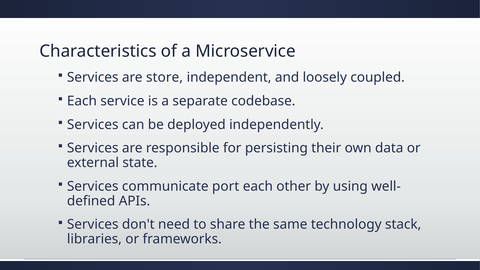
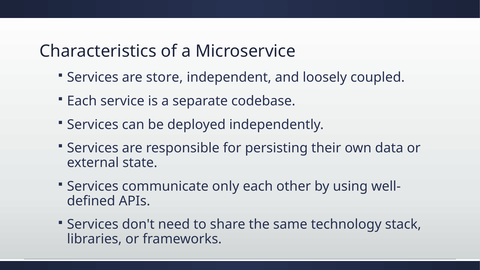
port: port -> only (226, 186)
